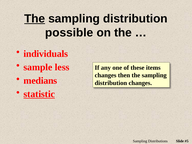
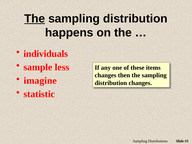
possible: possible -> happens (69, 33)
medians: medians -> imagine (40, 81)
statistic underline: present -> none (39, 94)
